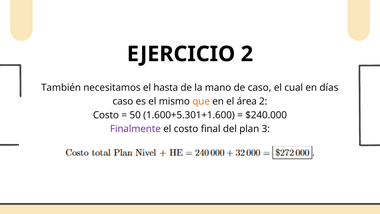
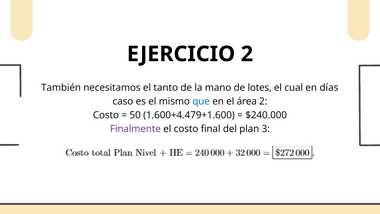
hasta: hasta -> tanto (166, 88)
de caso: caso -> lotes (260, 88)
que colour: orange -> blue (201, 101)
1.600+5.301+1.600: 1.600+5.301+1.600 -> 1.600+4.479+1.600 (189, 115)
